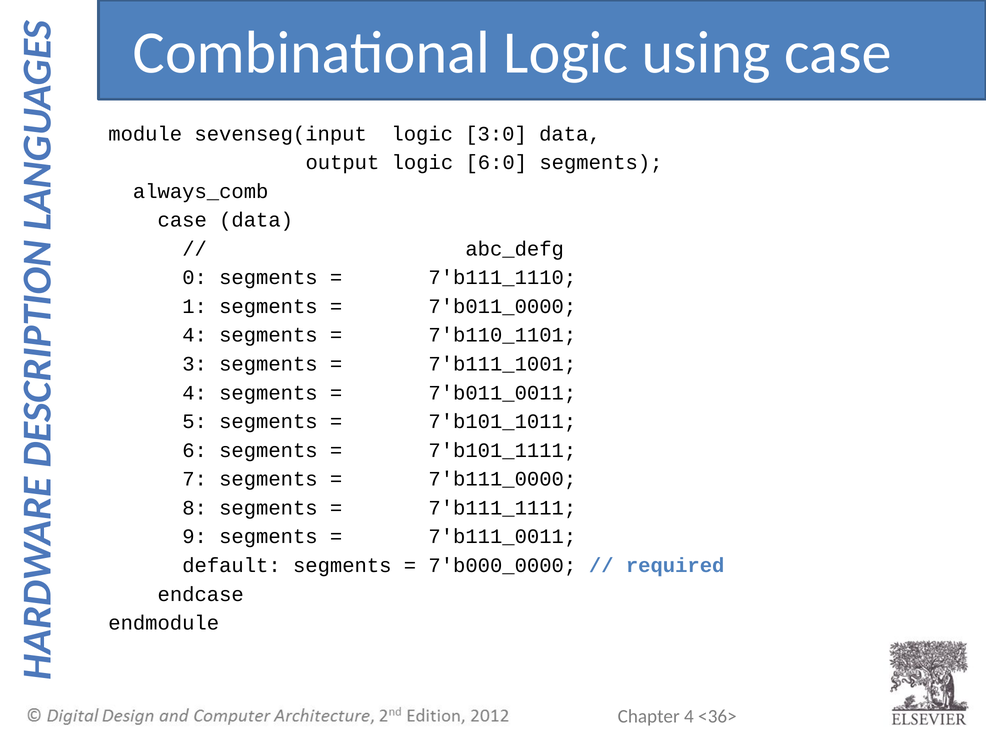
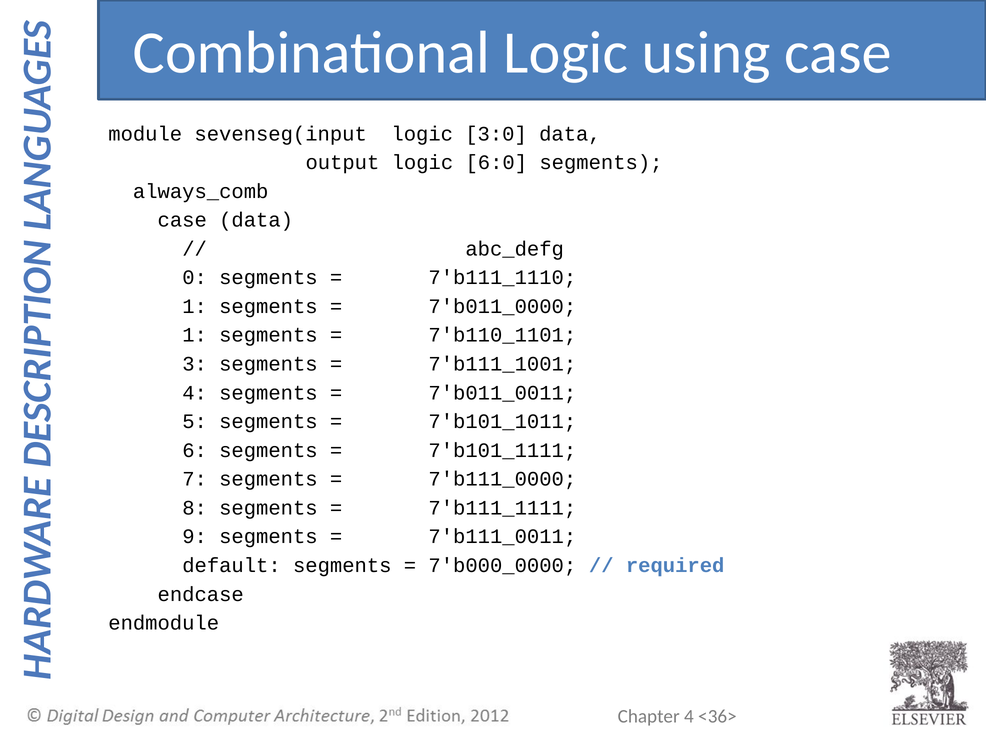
4: 4 -> 1 (195, 335)
